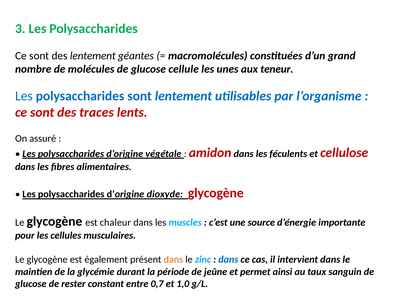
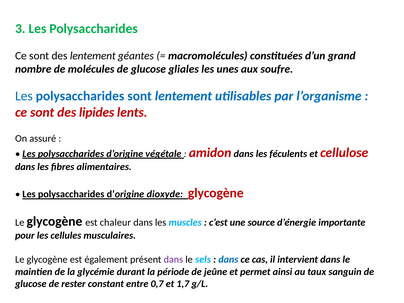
cellule: cellule -> gliales (184, 69)
teneur: teneur -> soufre (277, 69)
traces: traces -> lipides (97, 112)
dans colour: orange -> purple (173, 260)
zinc: zinc -> sels (203, 260)
1,0: 1,0 -> 1,7 (183, 284)
